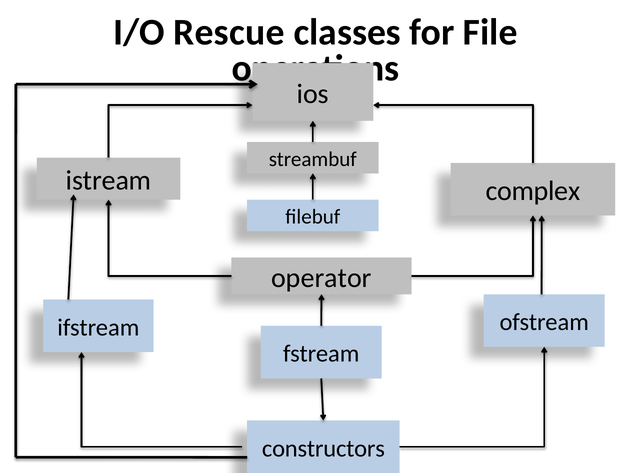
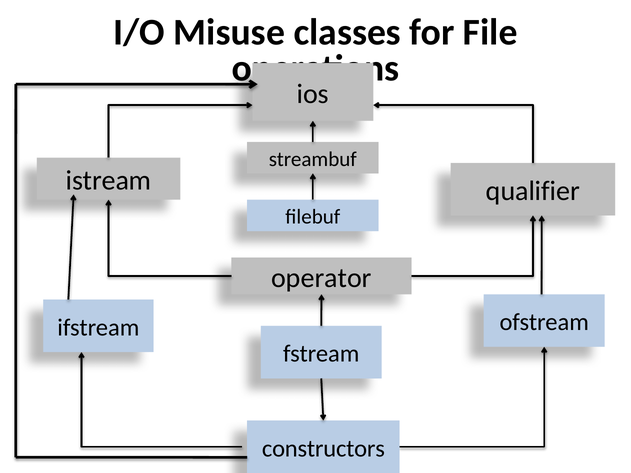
Rescue: Rescue -> Misuse (229, 32)
complex: complex -> qualifier (533, 191)
